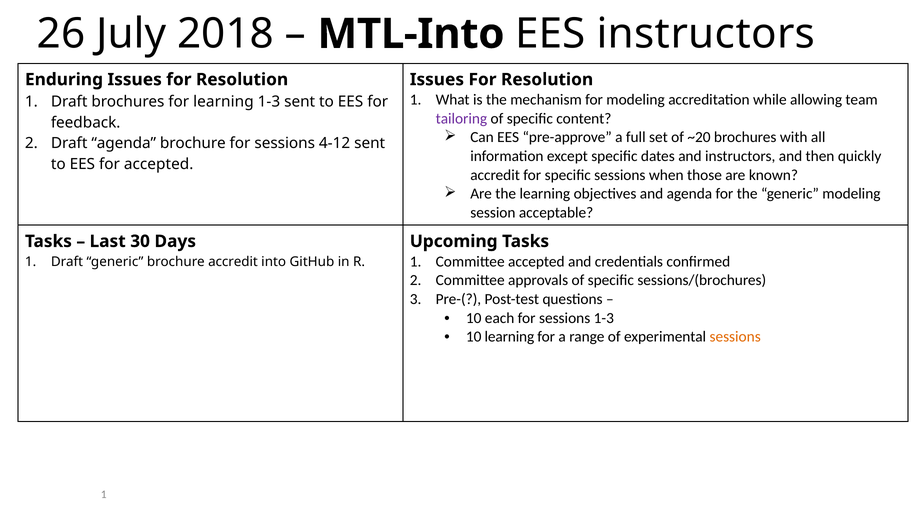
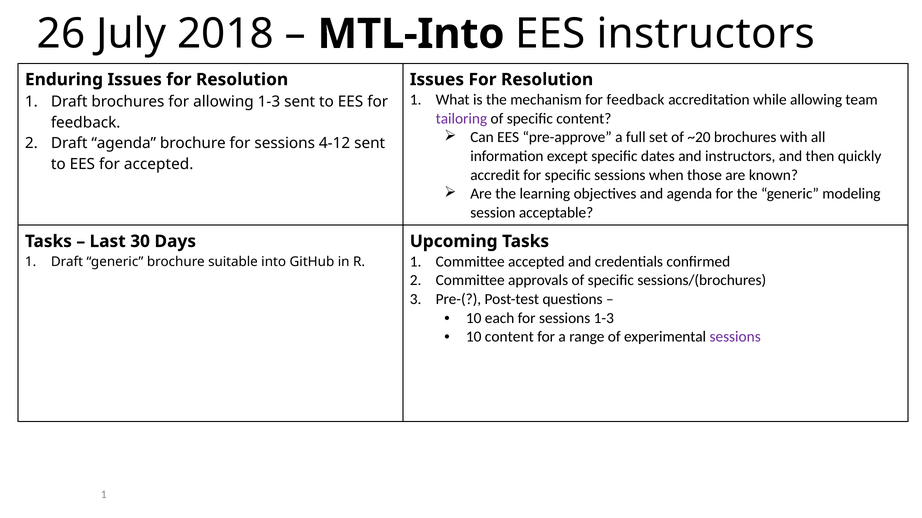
mechanism for modeling: modeling -> feedback (635, 100)
for learning: learning -> allowing (223, 102)
brochure accredit: accredit -> suitable (233, 262)
10 learning: learning -> content (509, 337)
sessions colour: orange -> purple (735, 337)
